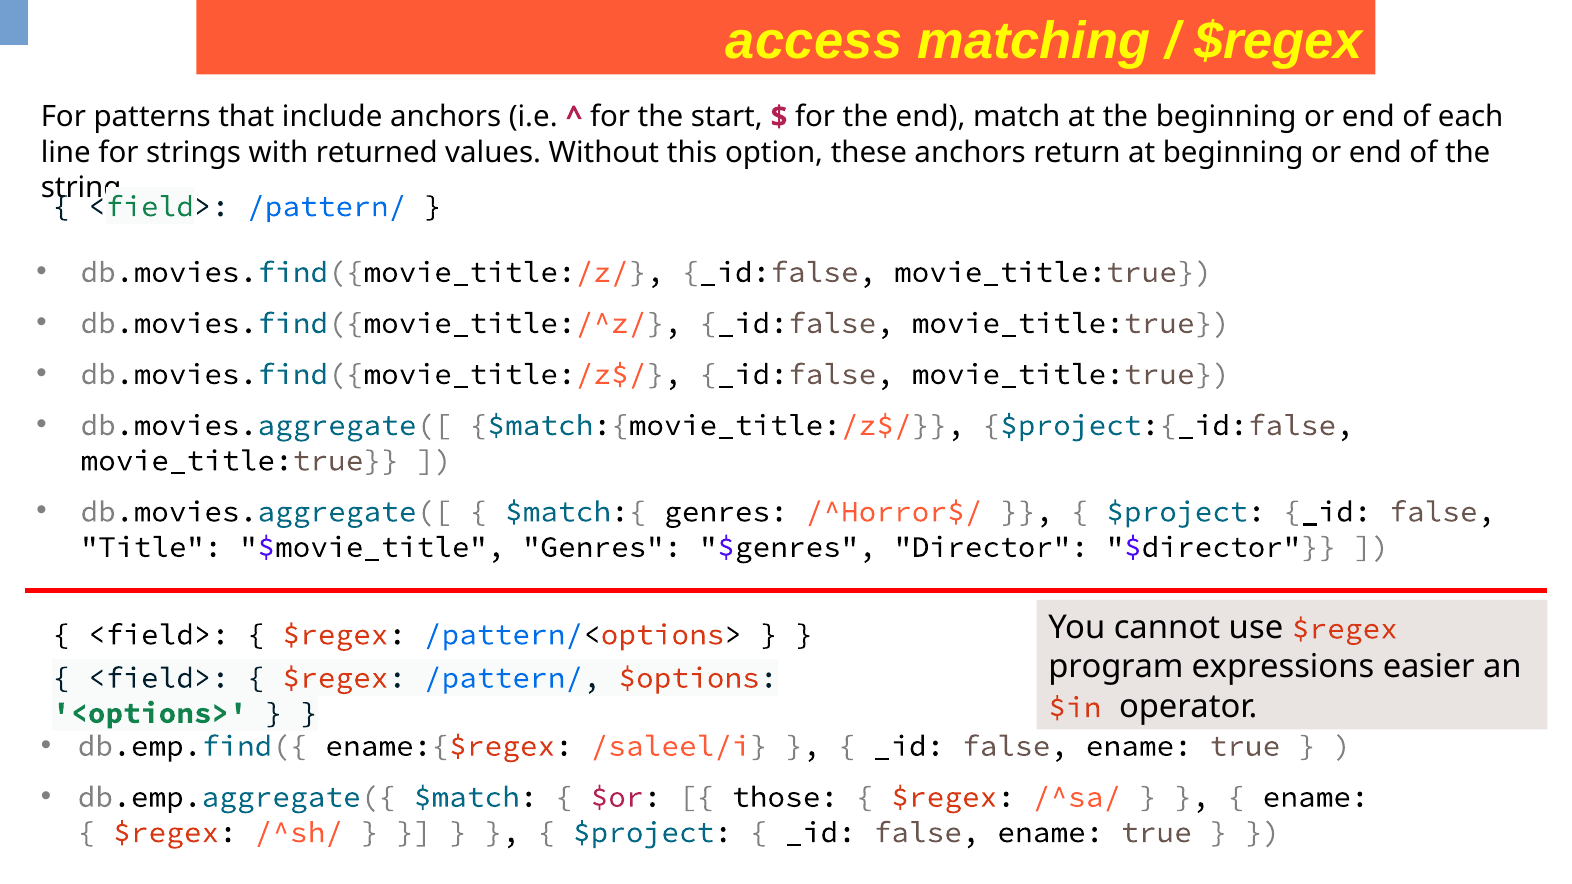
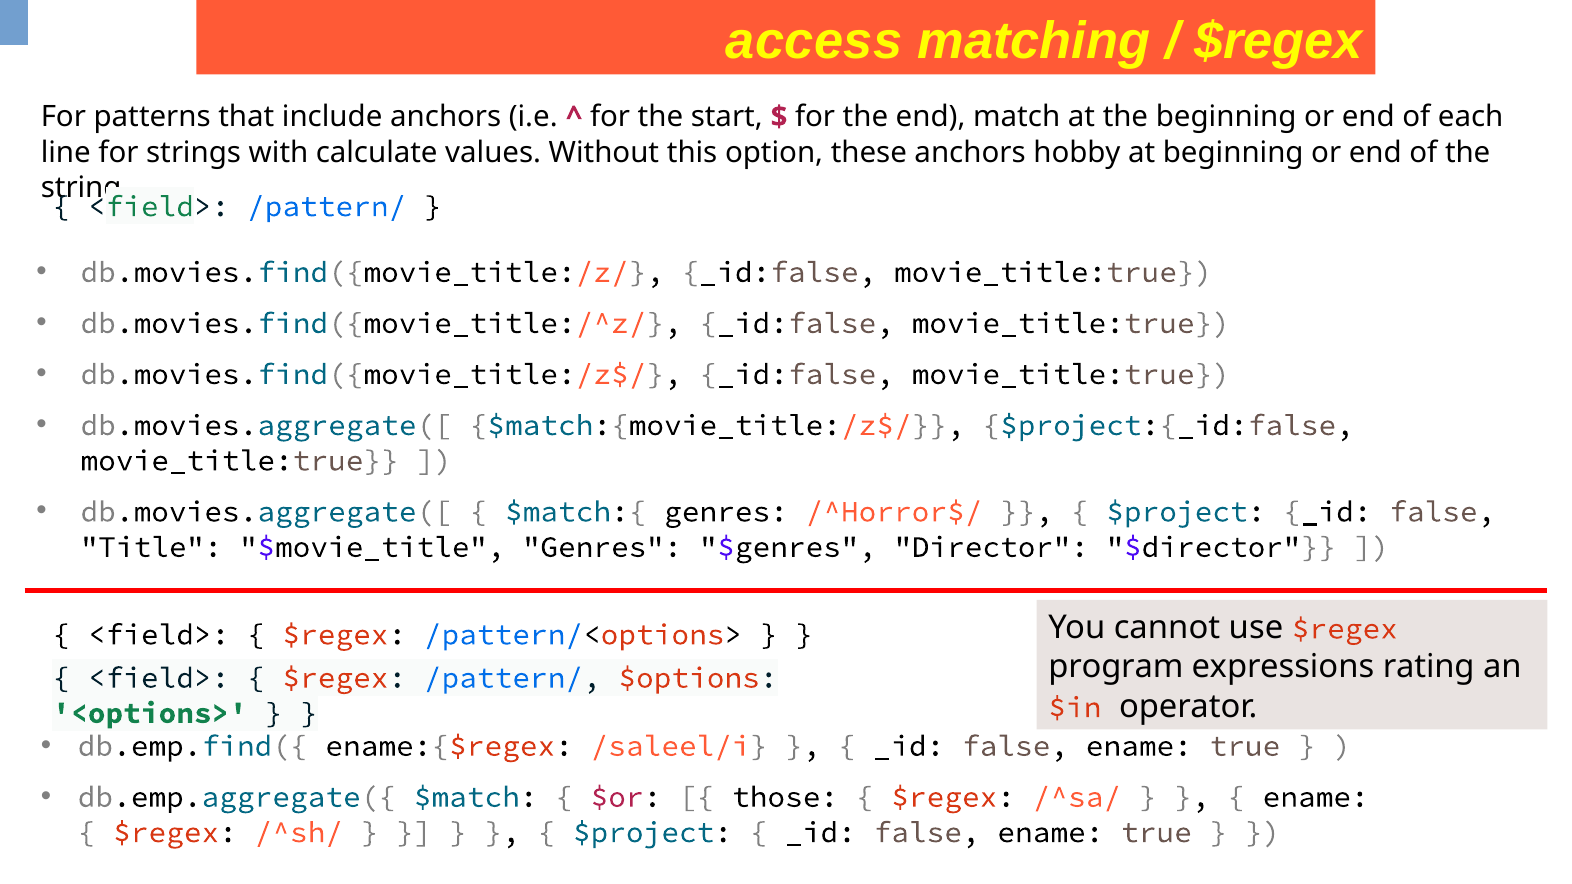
returned: returned -> calculate (377, 152)
return: return -> hobby (1077, 152)
easier: easier -> rating (1429, 667)
